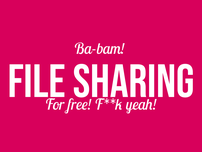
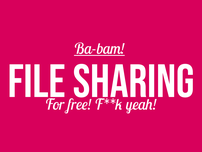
Ba-bam underline: none -> present (99, 49)
